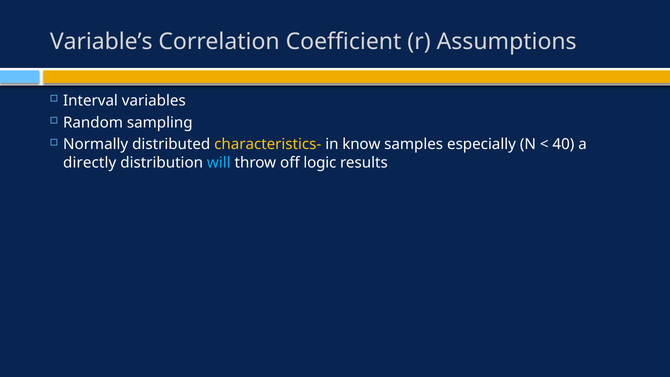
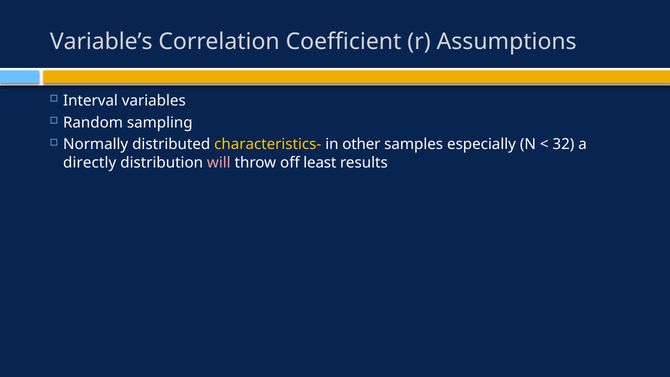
know: know -> other (361, 144)
40: 40 -> 32 (563, 144)
will colour: light blue -> pink (219, 163)
logic: logic -> least (320, 163)
